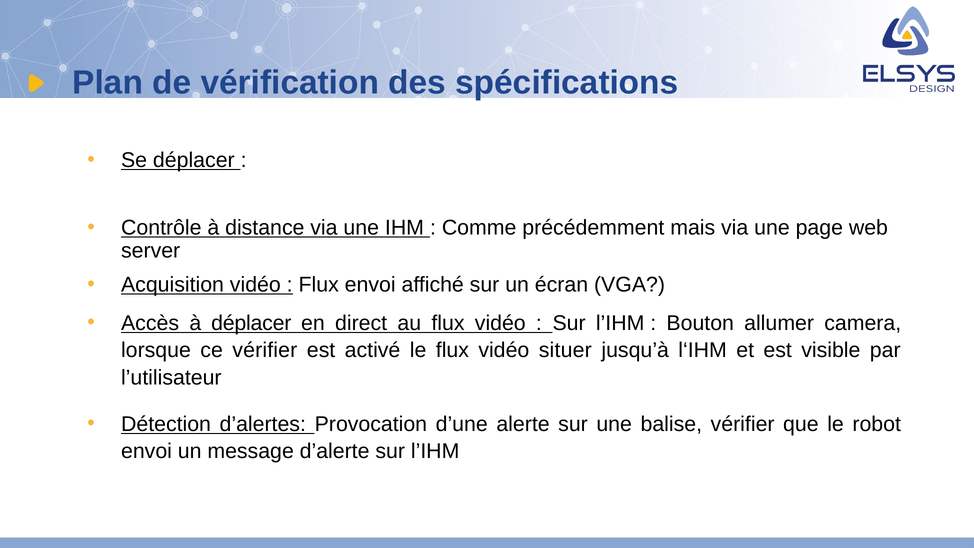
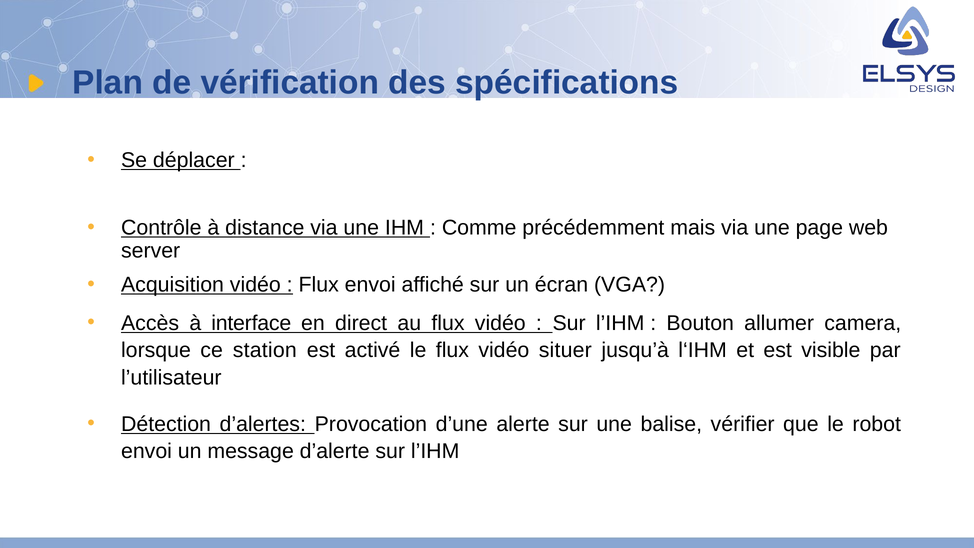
à déplacer: déplacer -> interface (251, 323)
ce vérifier: vérifier -> station (265, 350)
